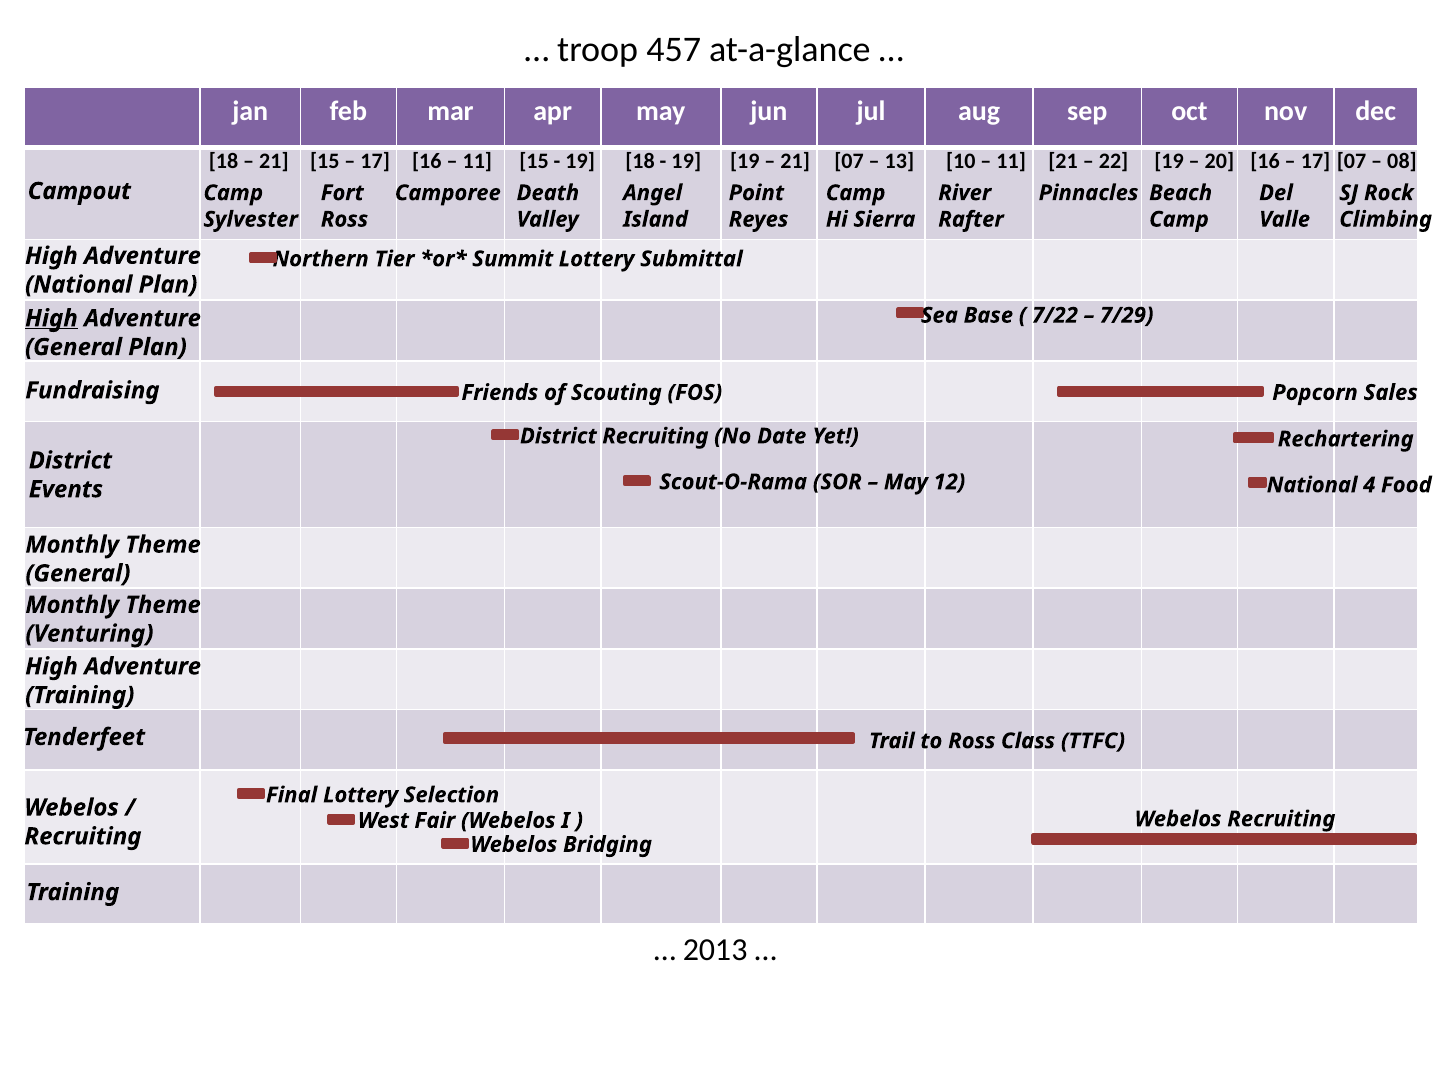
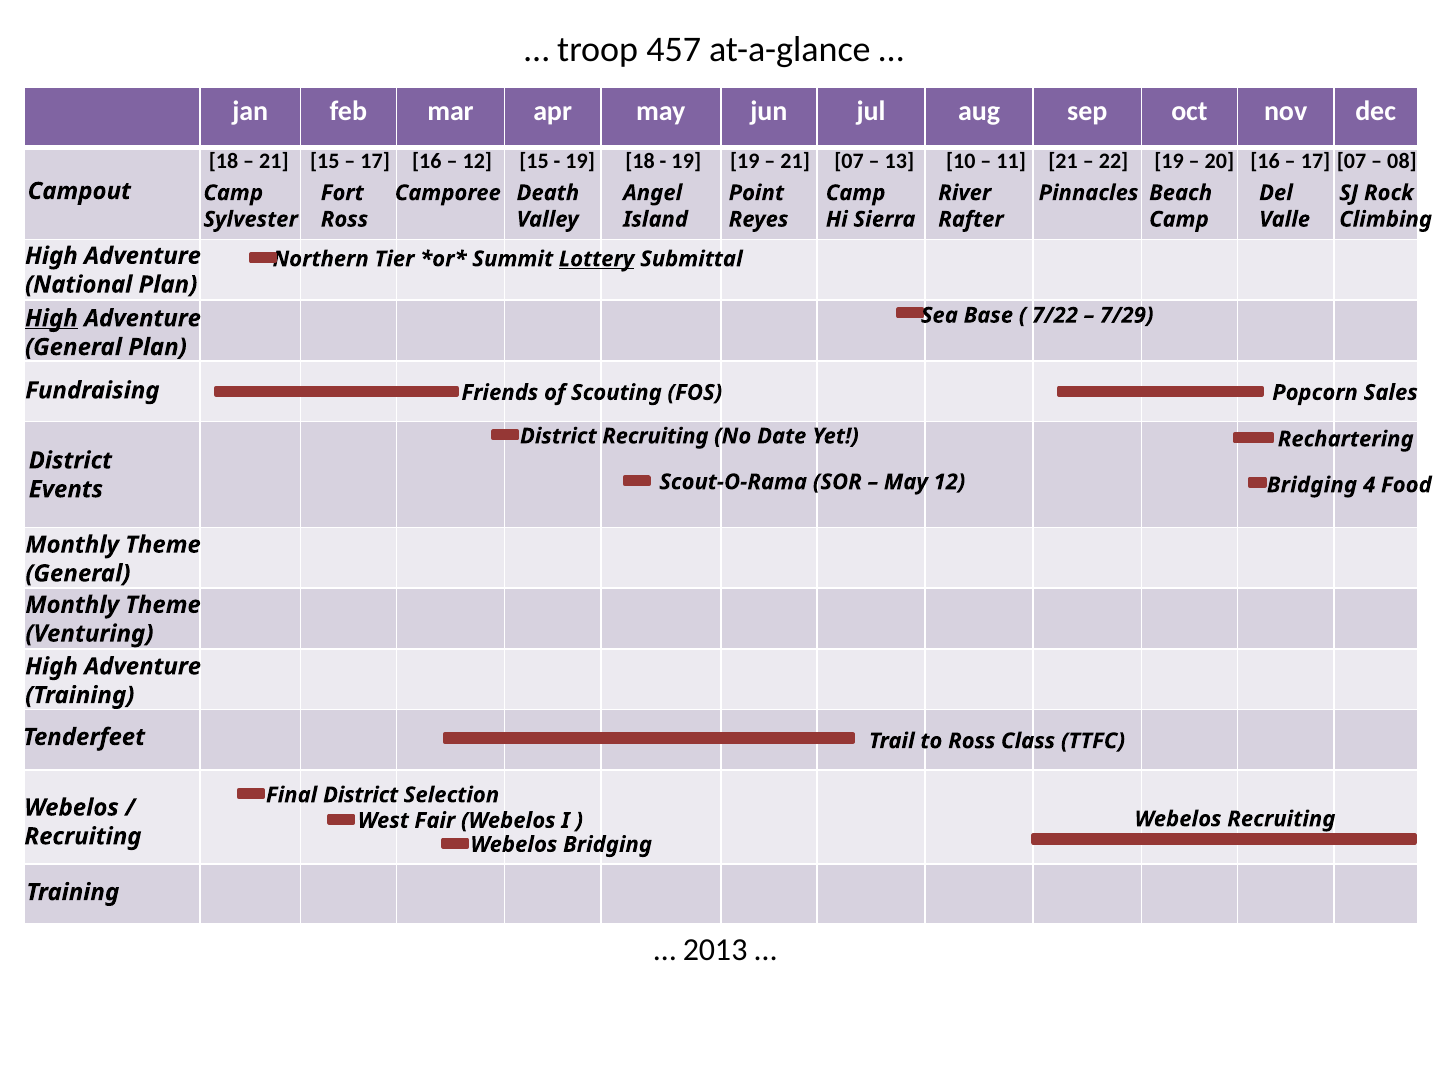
11: 11 -> 12 (477, 162)
Lottery underline: none -> present (596, 259)
National: National -> Bridging (1312, 485)
Final Lottery: Lottery -> District (361, 795)
